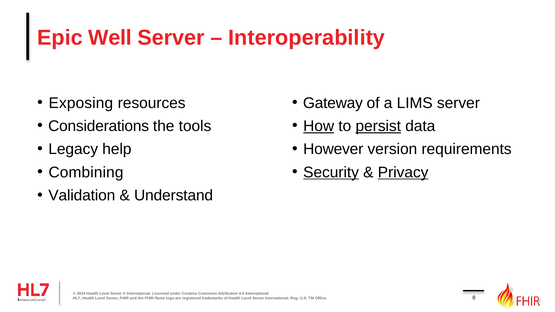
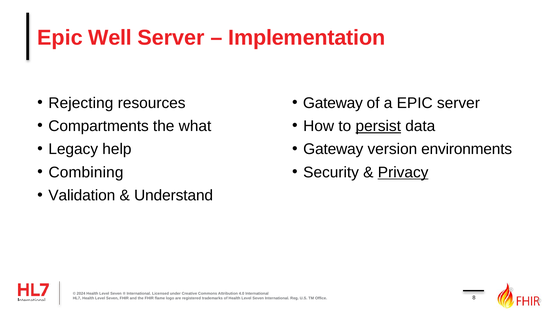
Interoperability: Interoperability -> Implementation (307, 38)
Exposing: Exposing -> Rejecting (81, 103)
a LIMS: LIMS -> EPIC (415, 103)
Considerations: Considerations -> Compartments (99, 126)
tools: tools -> what (195, 126)
How underline: present -> none (319, 126)
However: However -> Gateway (333, 149)
requirements: requirements -> environments (467, 149)
Security underline: present -> none (331, 172)
